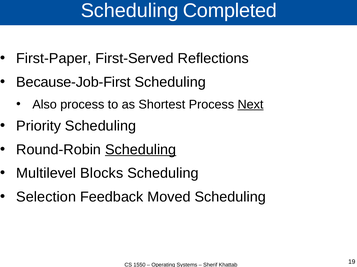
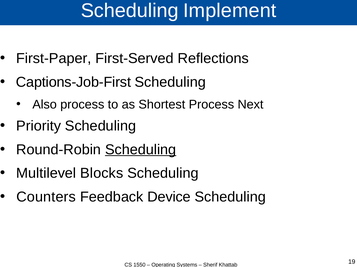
Completed: Completed -> Implement (230, 11)
Because-Job-First: Because-Job-First -> Captions-Job-First (73, 82)
Next underline: present -> none (251, 105)
Selection: Selection -> Counters (46, 197)
Moved: Moved -> Device (169, 197)
